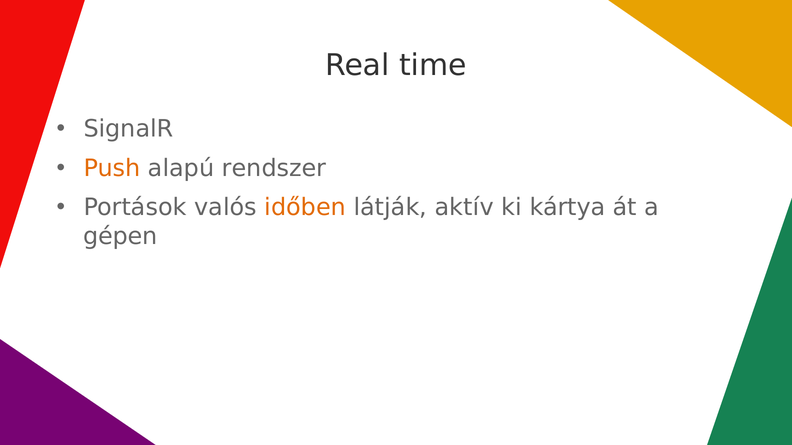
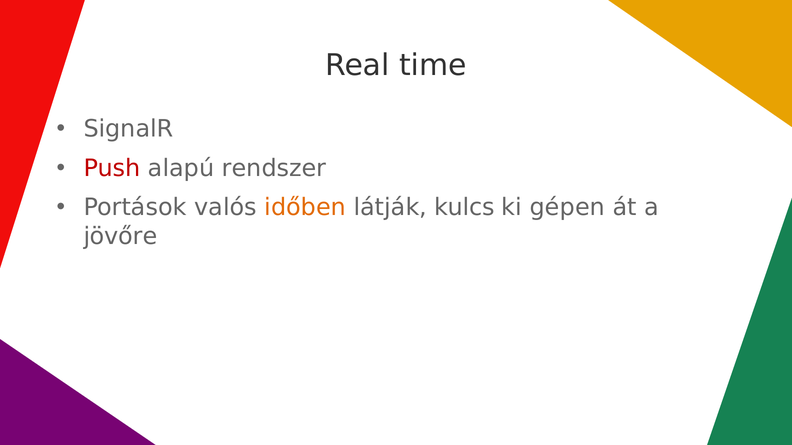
Push colour: orange -> red (112, 169)
aktív: aktív -> kulcs (464, 208)
kártya: kártya -> gépen (567, 208)
gépen: gépen -> jövőre (120, 237)
